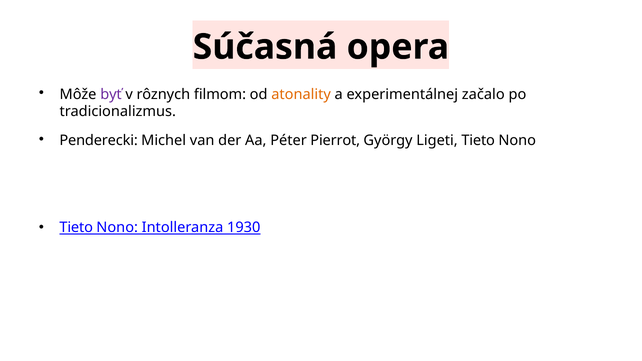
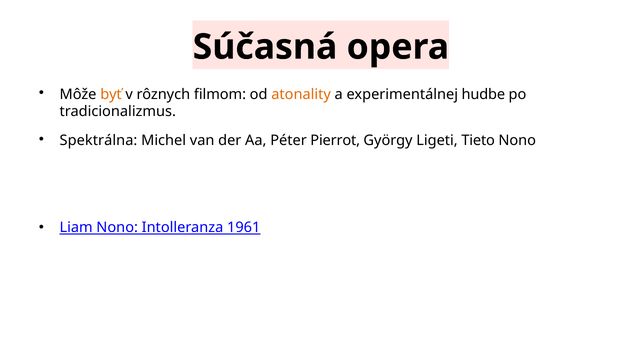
byť colour: purple -> orange (111, 94)
začalo: začalo -> hudbe (483, 94)
Penderecki: Penderecki -> Spektrálna (98, 141)
Tieto: Tieto -> Liam (76, 227)
1930: 1930 -> 1961 (244, 227)
